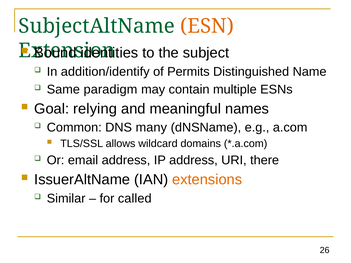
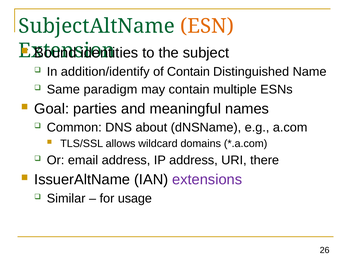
of Permits: Permits -> Contain (188, 72)
relying: relying -> parties (95, 109)
many: many -> about (151, 128)
extensions colour: orange -> purple (207, 180)
called: called -> usage (135, 199)
